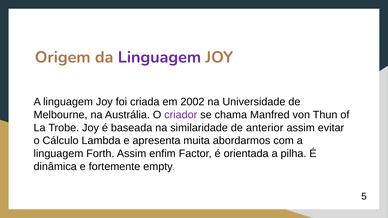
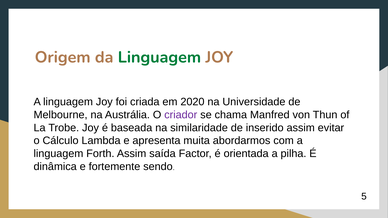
Linguagem colour: purple -> green (159, 57)
2002: 2002 -> 2020 (192, 102)
anterior: anterior -> inserido (265, 128)
enfim: enfim -> saída (162, 154)
empty: empty -> sendo (158, 167)
